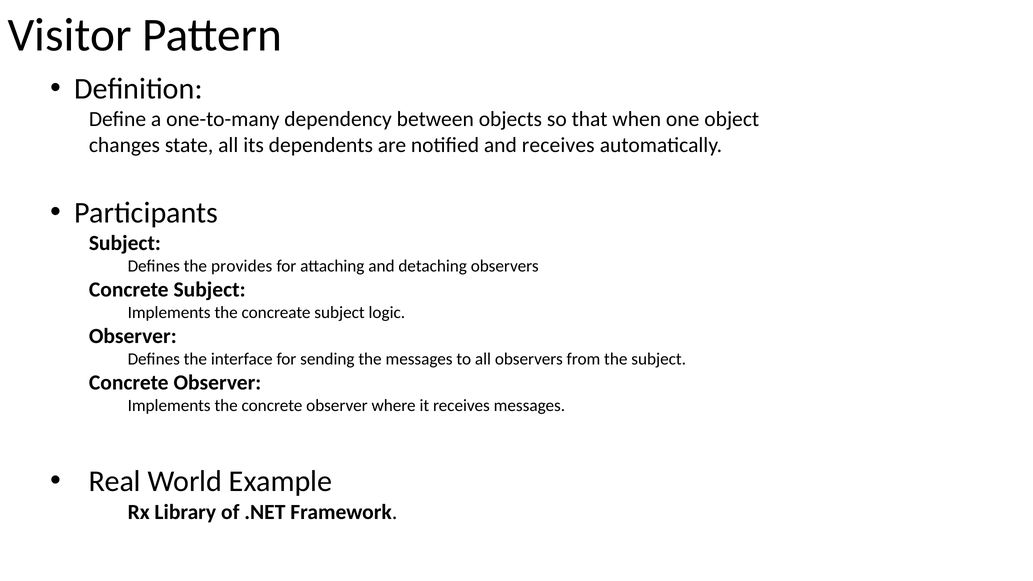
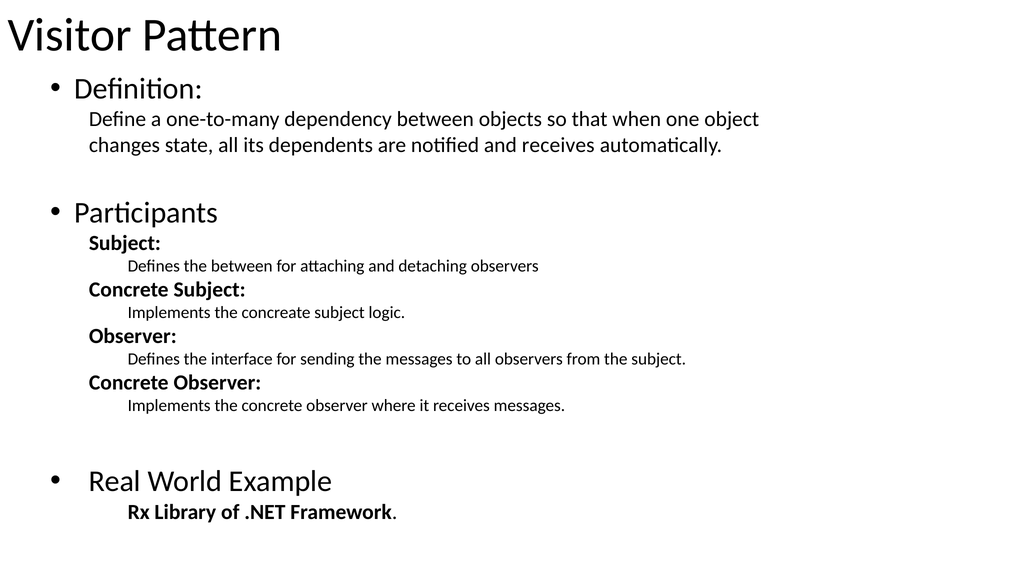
the provides: provides -> between (242, 266)
